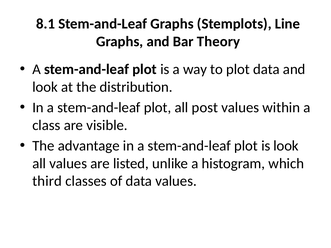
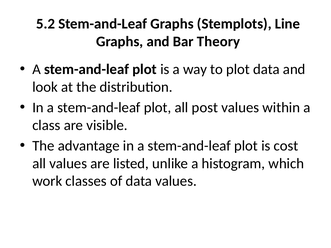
8.1: 8.1 -> 5.2 (46, 24)
is look: look -> cost (286, 146)
third: third -> work (47, 181)
